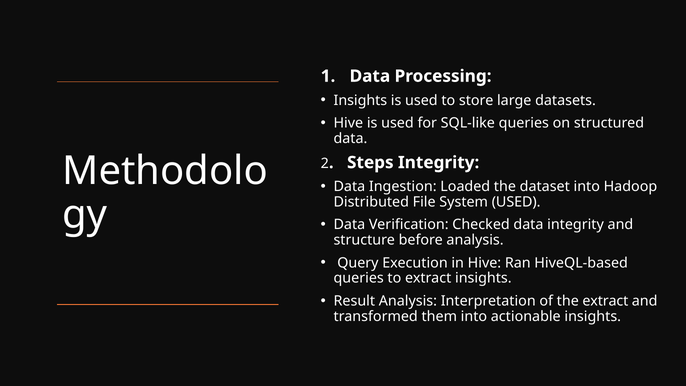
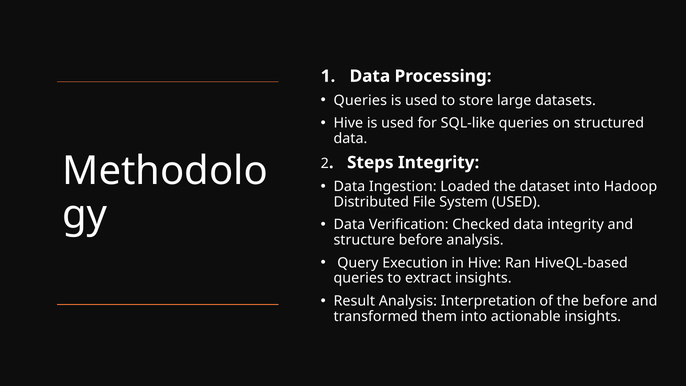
Insights: Insights -> Queries (360, 100)
the extract: extract -> before (605, 301)
